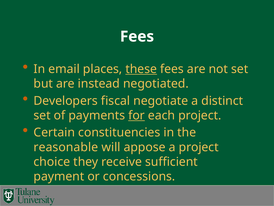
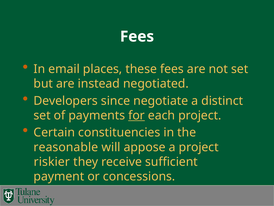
these underline: present -> none (141, 69)
fiscal: fiscal -> since (116, 101)
choice: choice -> riskier (52, 161)
